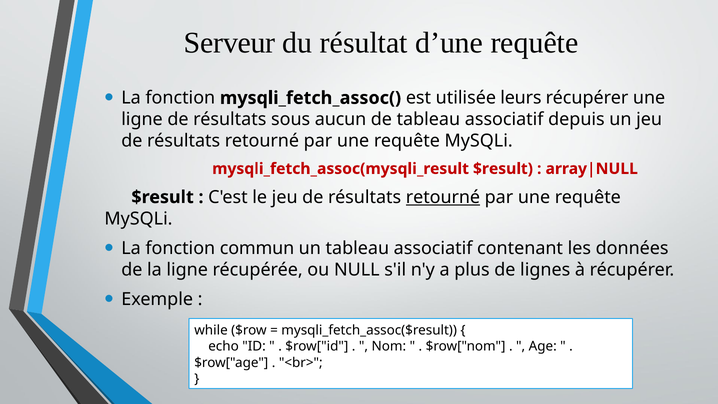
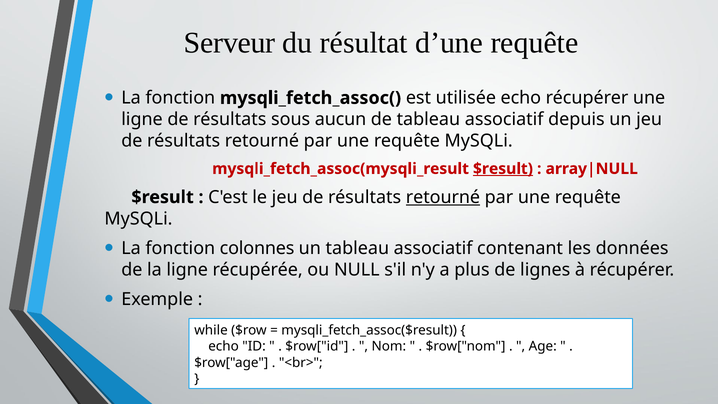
utilisée leurs: leurs -> echo (521, 98)
$result underline: none -> present (503, 169)
commun: commun -> colonnes (257, 248)
